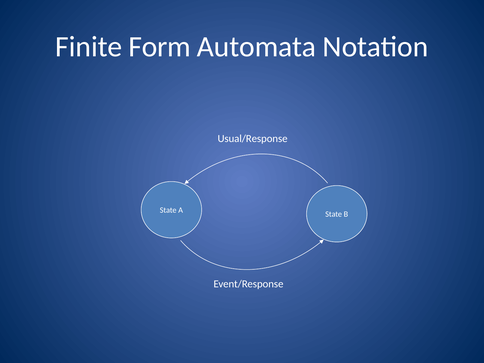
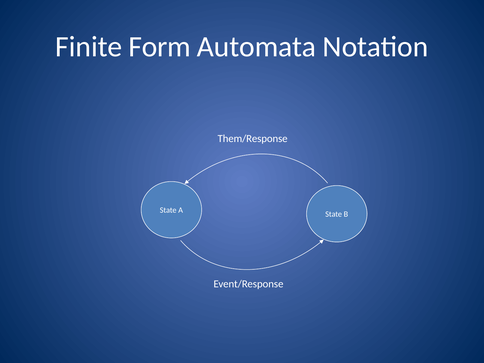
Usual/Response: Usual/Response -> Them/Response (253, 139)
